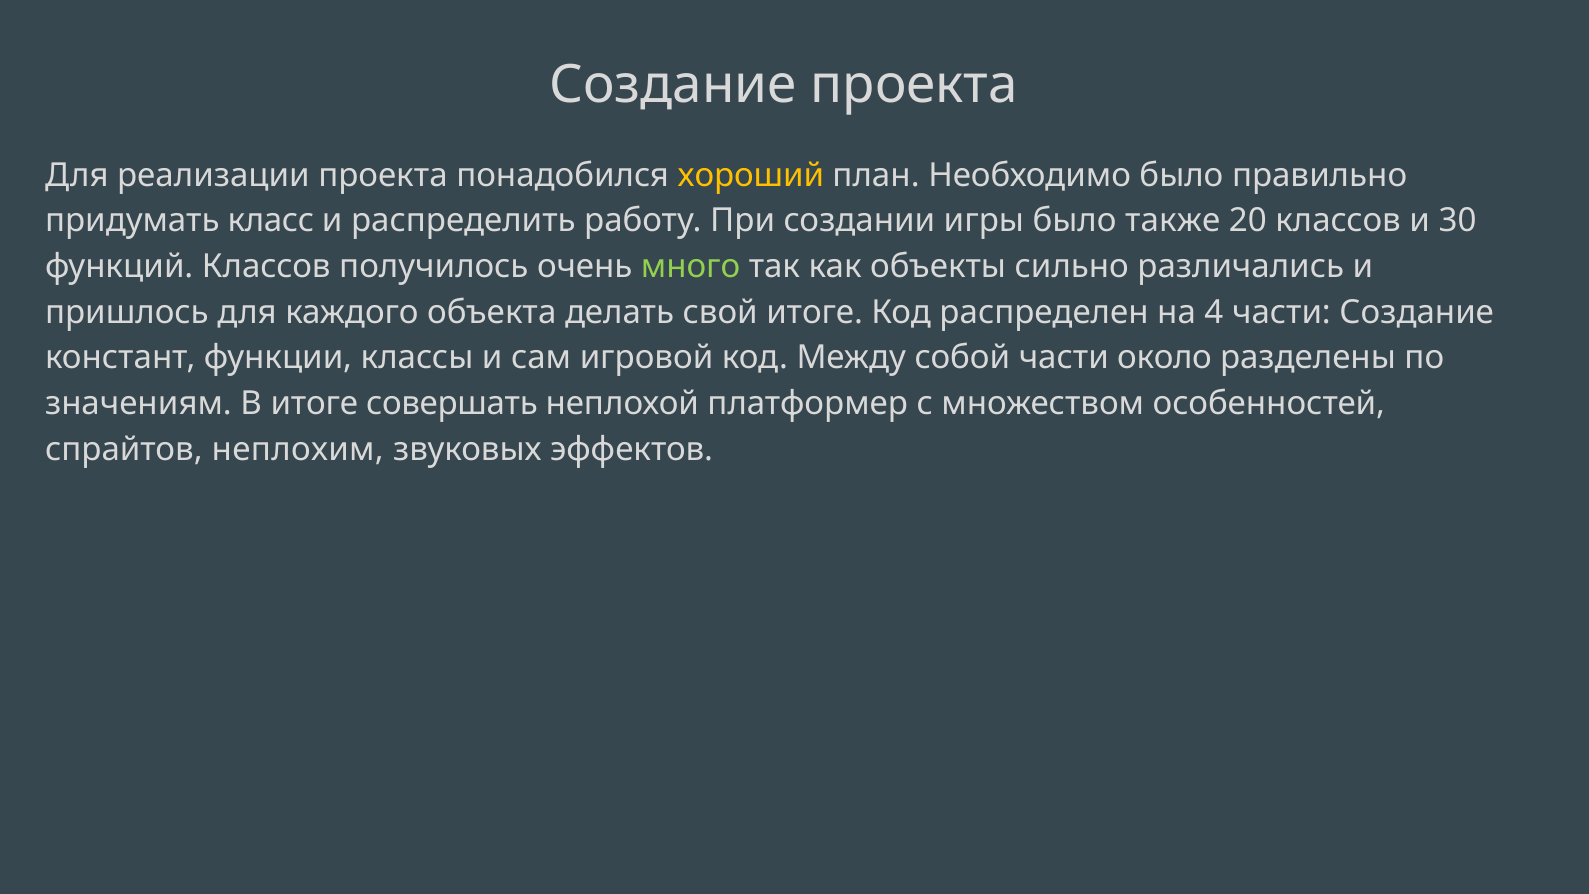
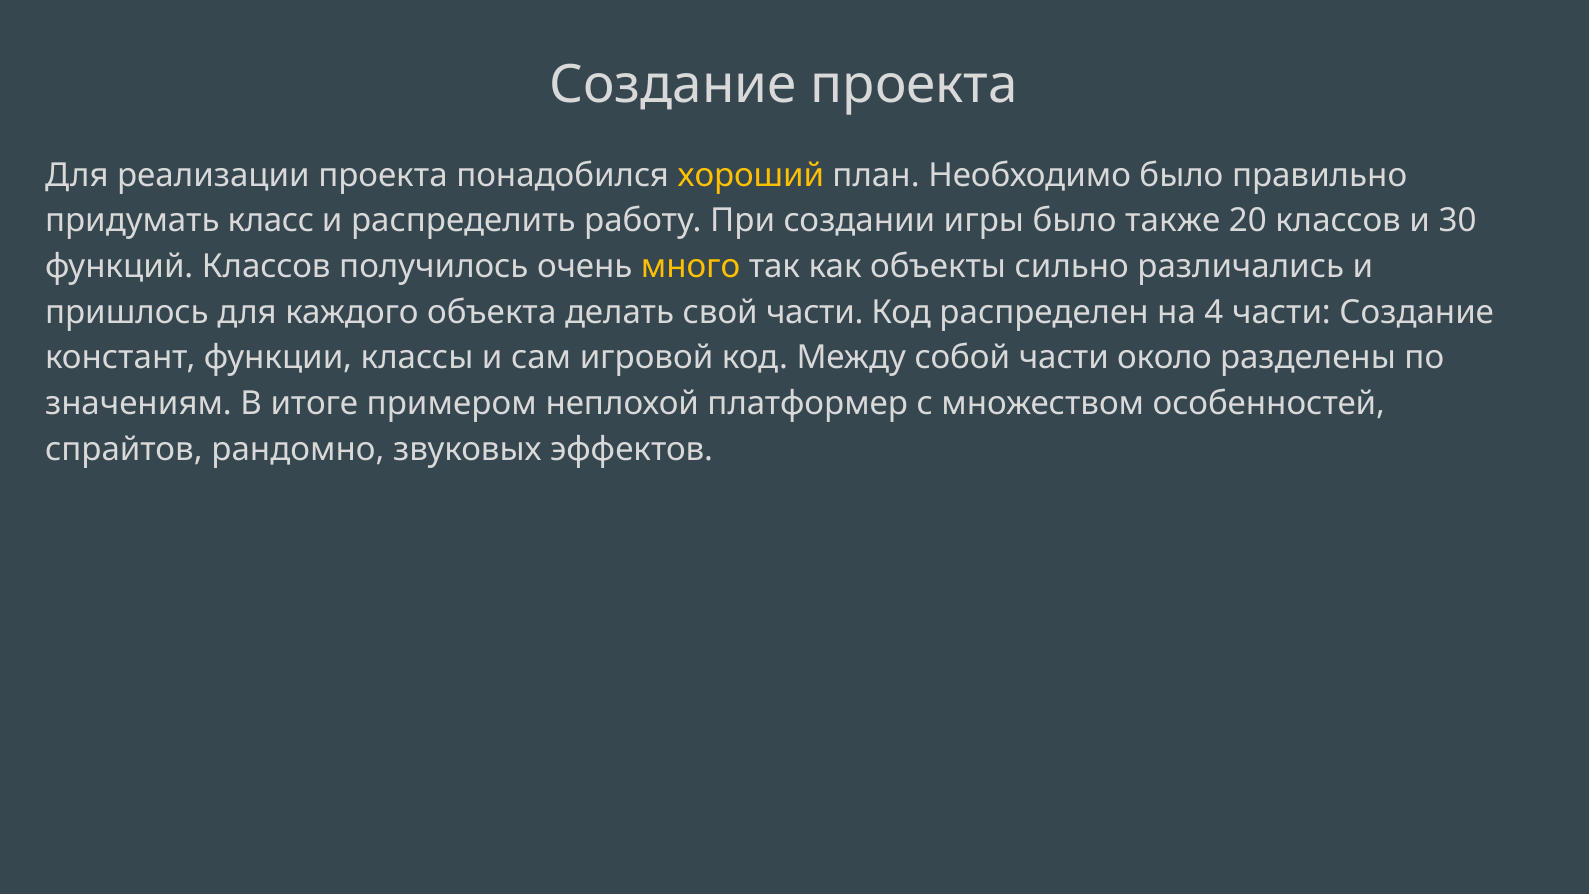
много colour: light green -> yellow (691, 267)
свой итоге: итоге -> части (815, 312)
совершать: совершать -> примером (452, 404)
неплохим: неплохим -> рандомно (298, 449)
